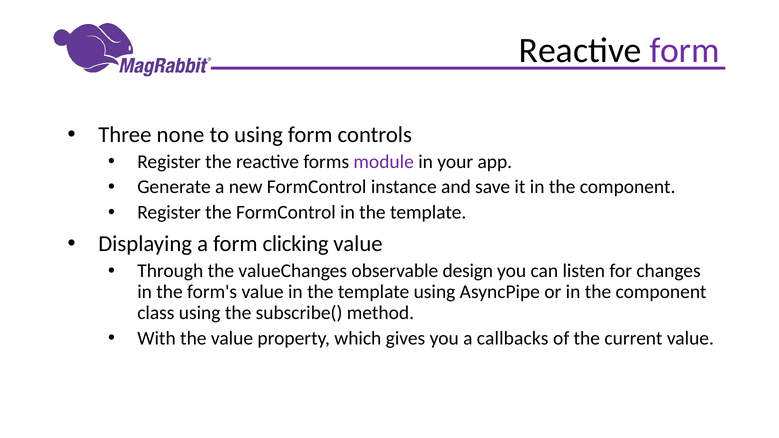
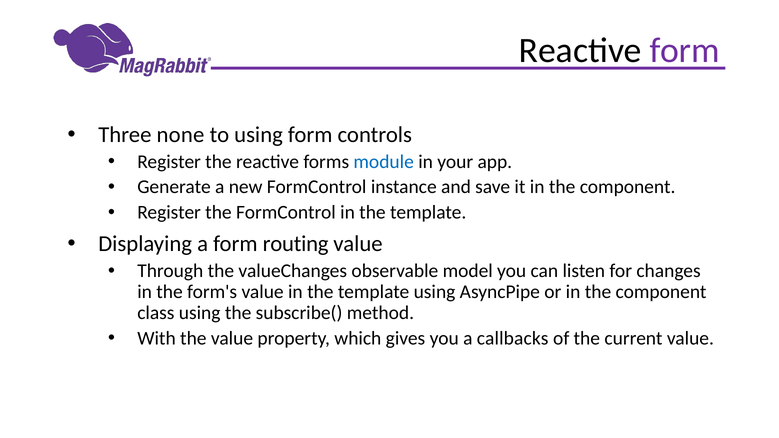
module colour: purple -> blue (384, 162)
clicking: clicking -> routing (296, 244)
design: design -> model (468, 271)
